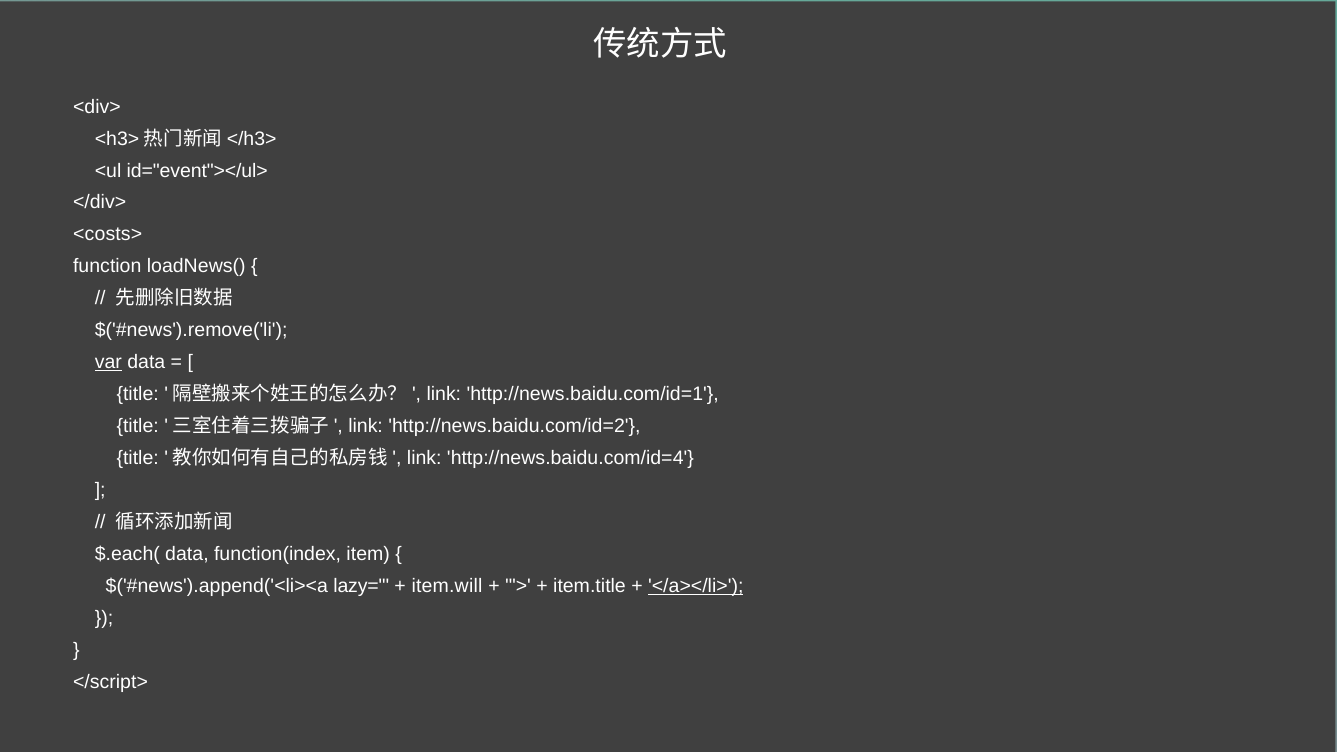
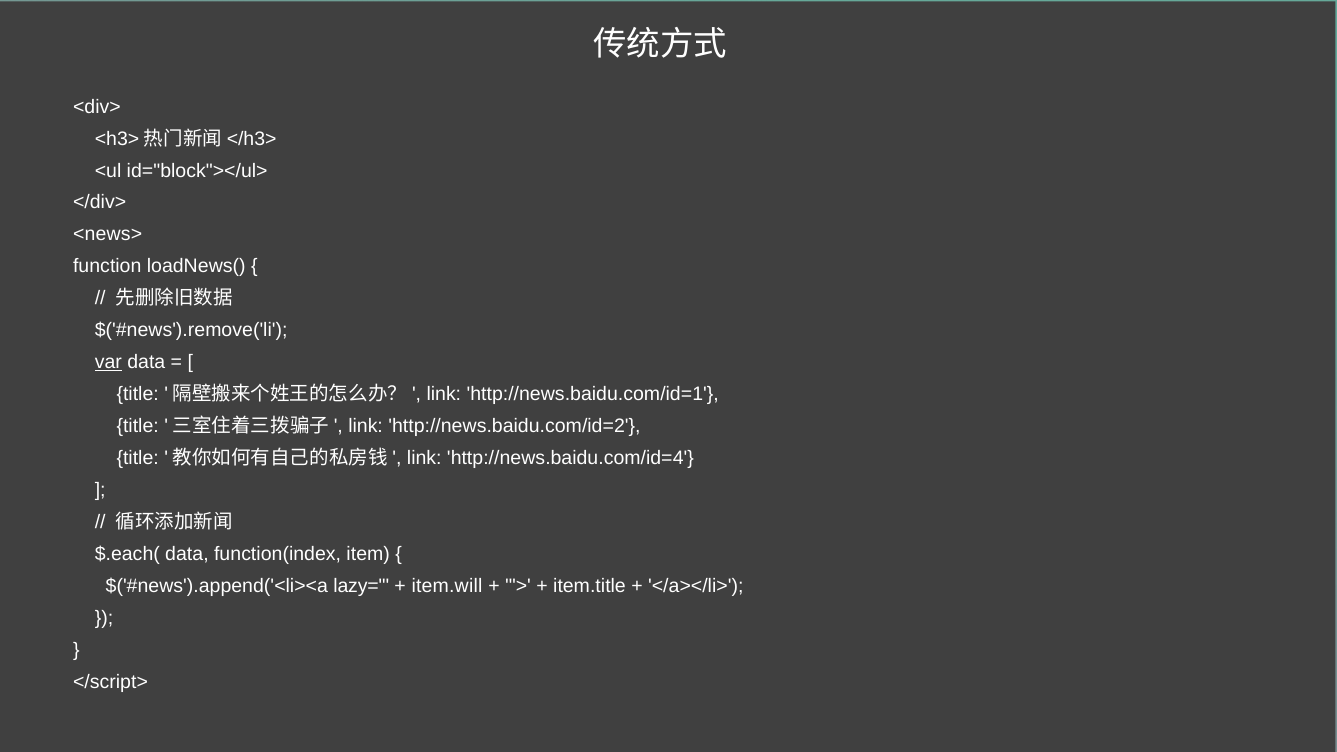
id="event"></ul>: id="event"></ul> -> id="block"></ul> (197, 171)
<costs>: <costs> -> <news> (108, 235)
</a></li> underline: present -> none (696, 586)
